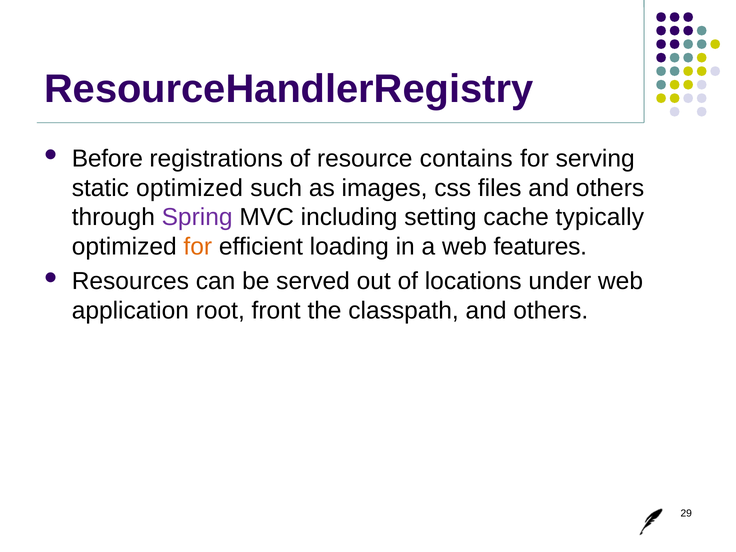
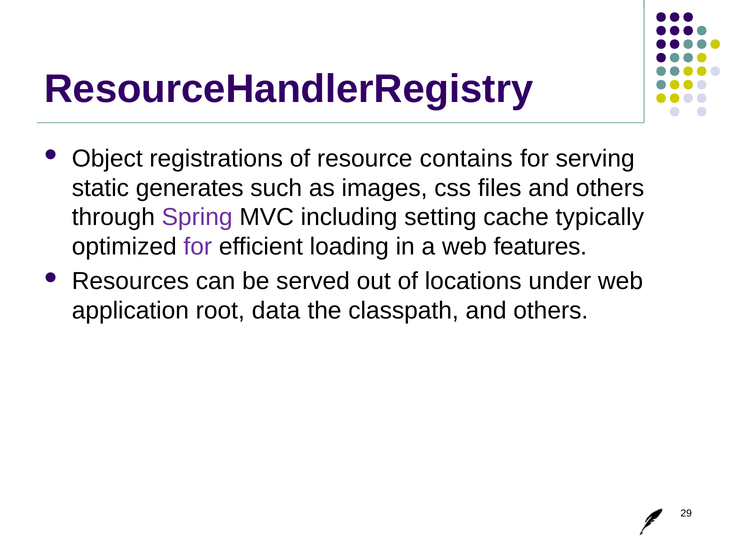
Before: Before -> Object (107, 159)
static optimized: optimized -> generates (190, 188)
for colour: orange -> purple (198, 247)
front: front -> data (276, 311)
